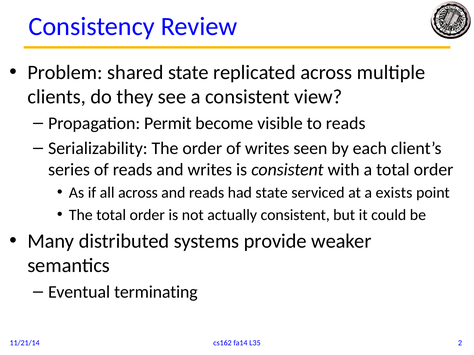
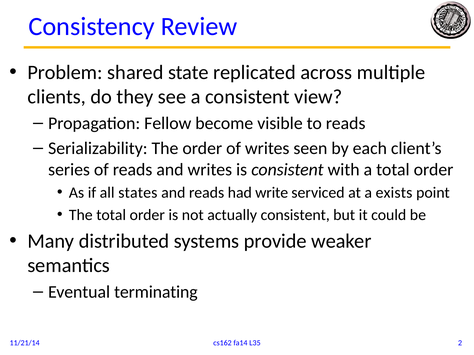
Permit: Permit -> Fellow (168, 123)
all across: across -> states (138, 193)
had state: state -> write (272, 193)
